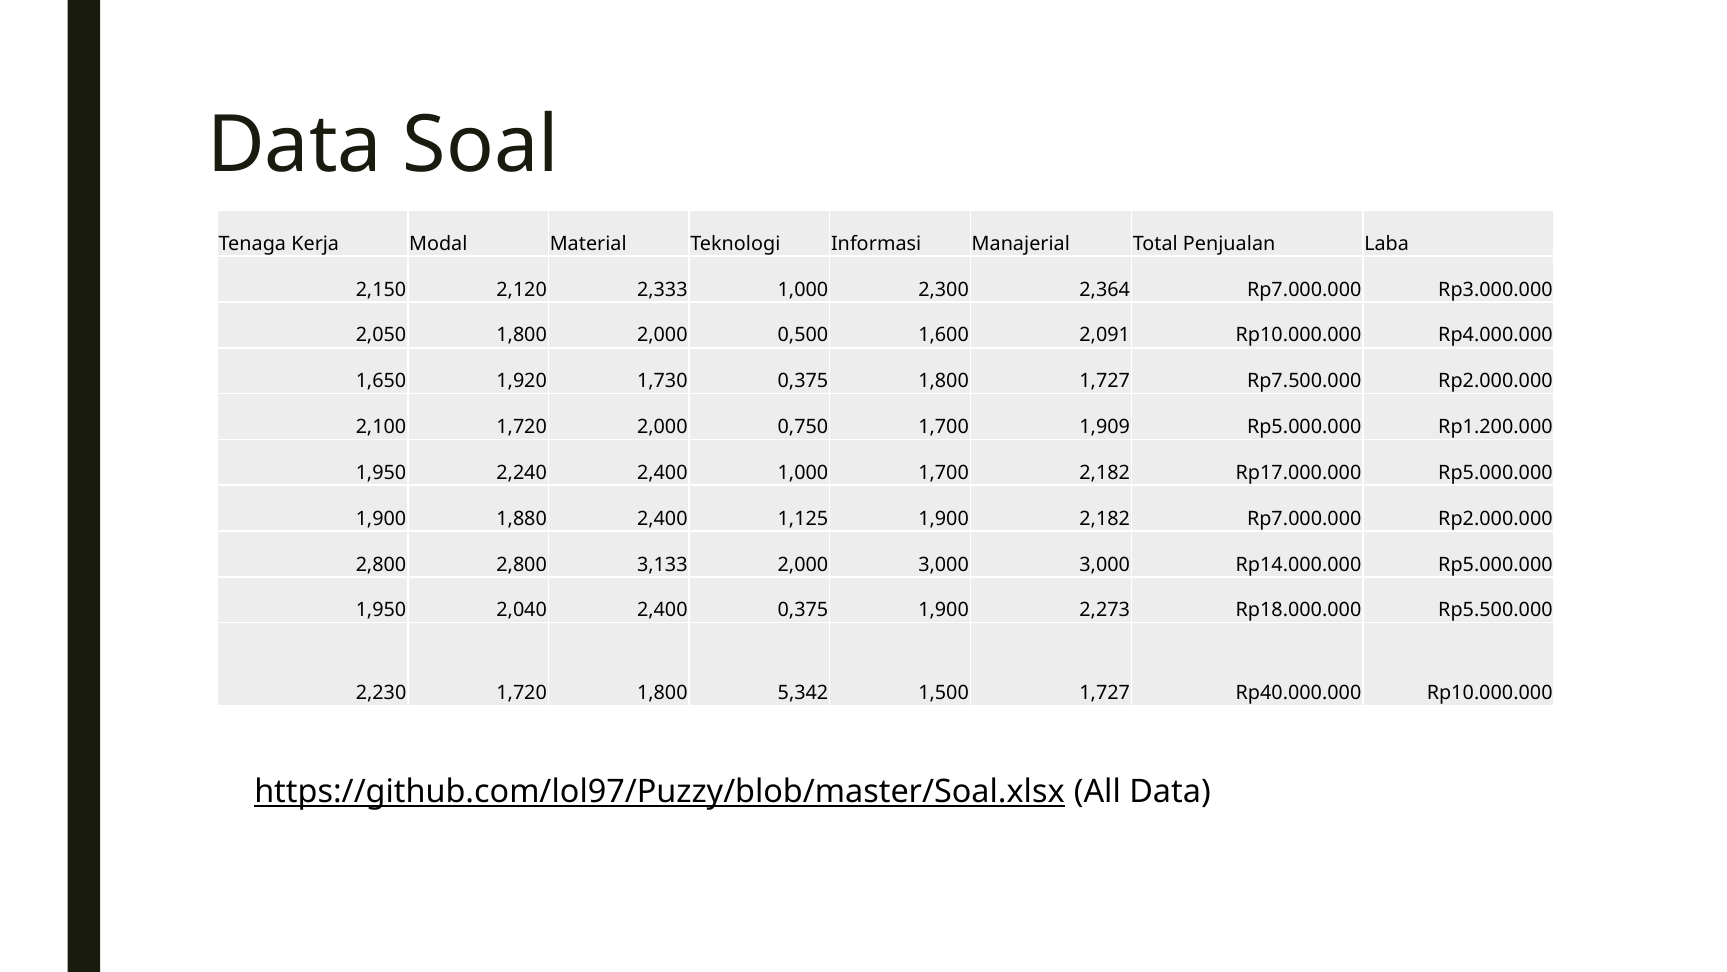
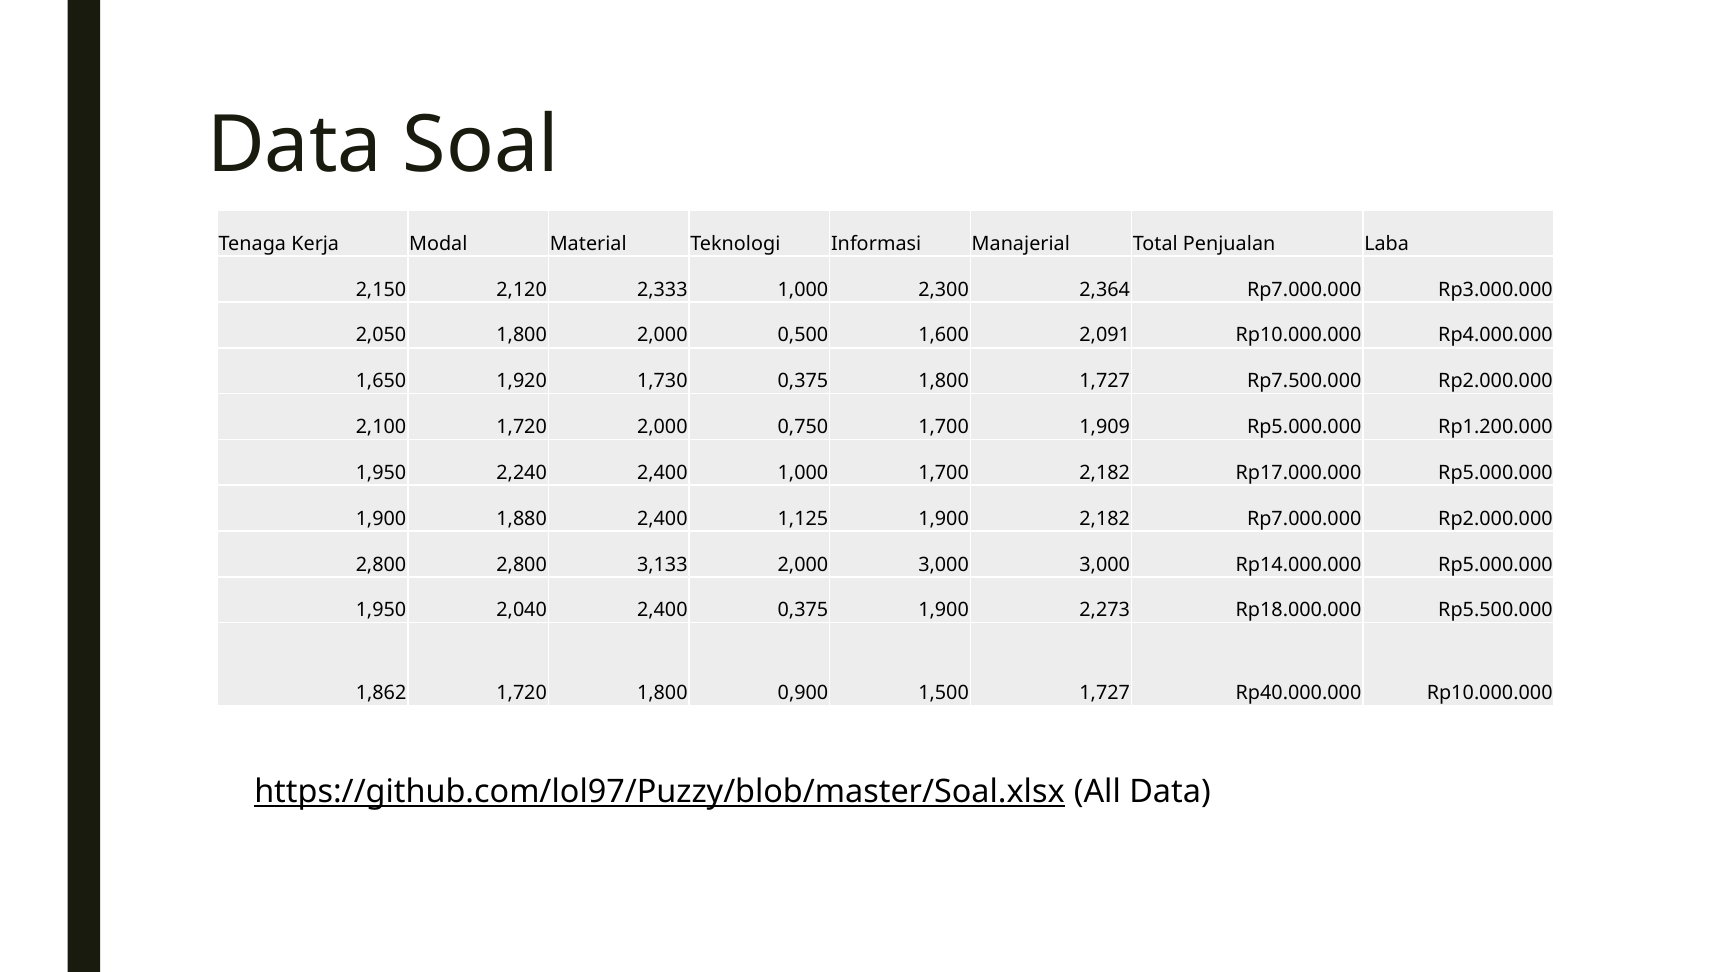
2,230: 2,230 -> 1,862 (381, 693)
5,342: 5,342 -> 0,900 (803, 693)
